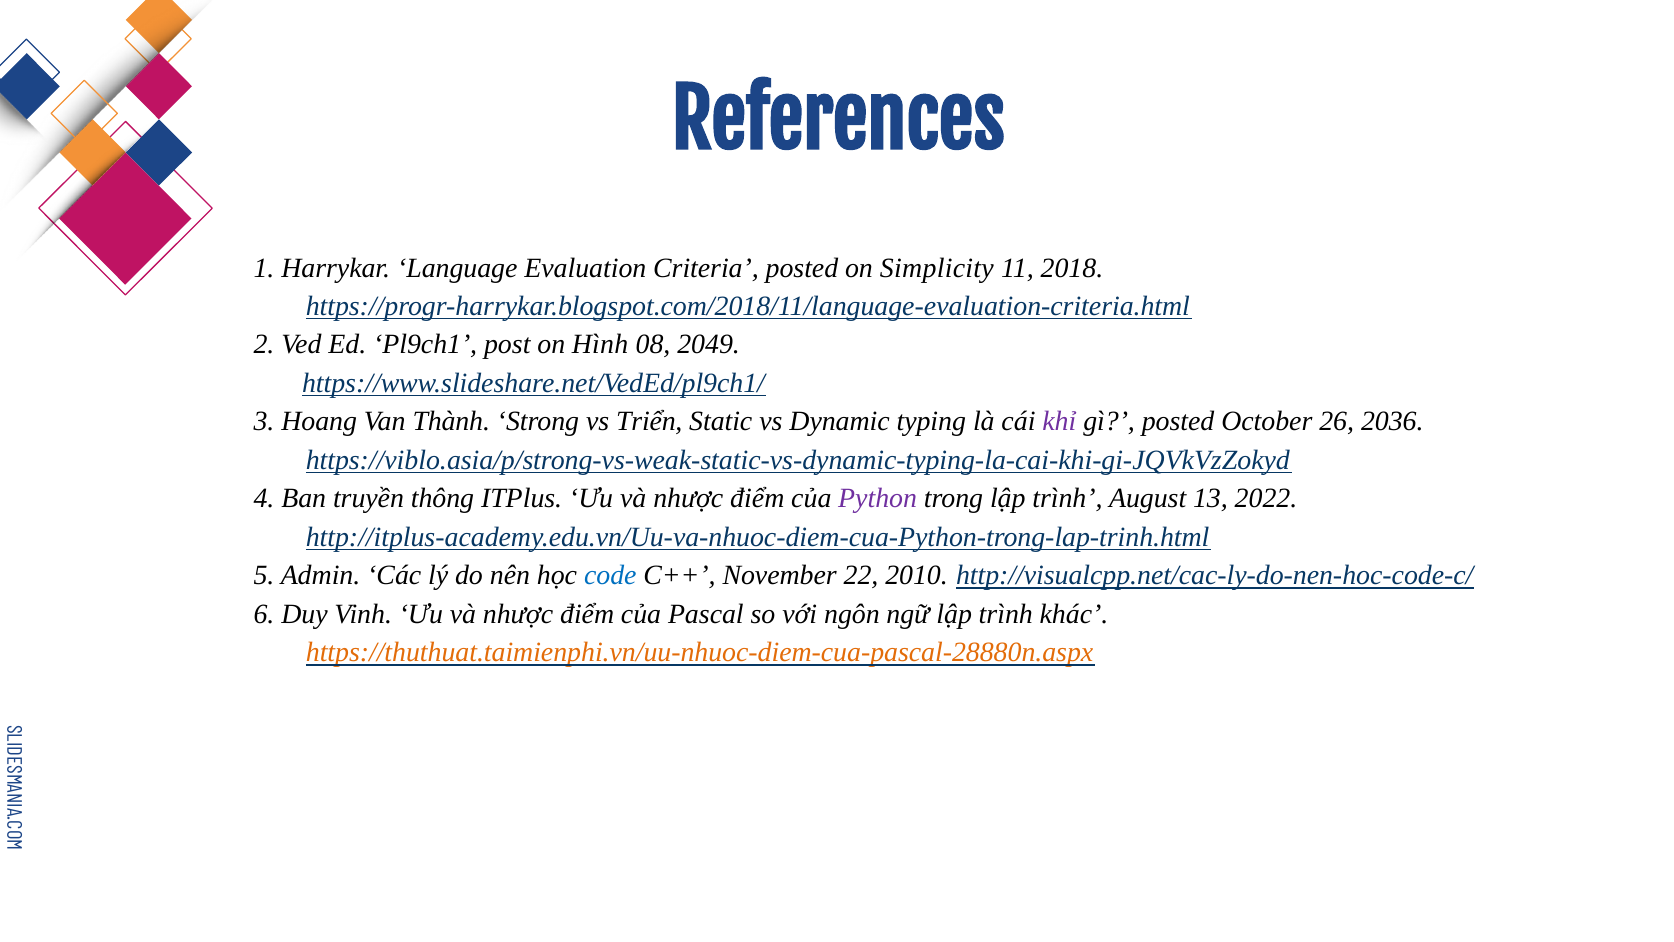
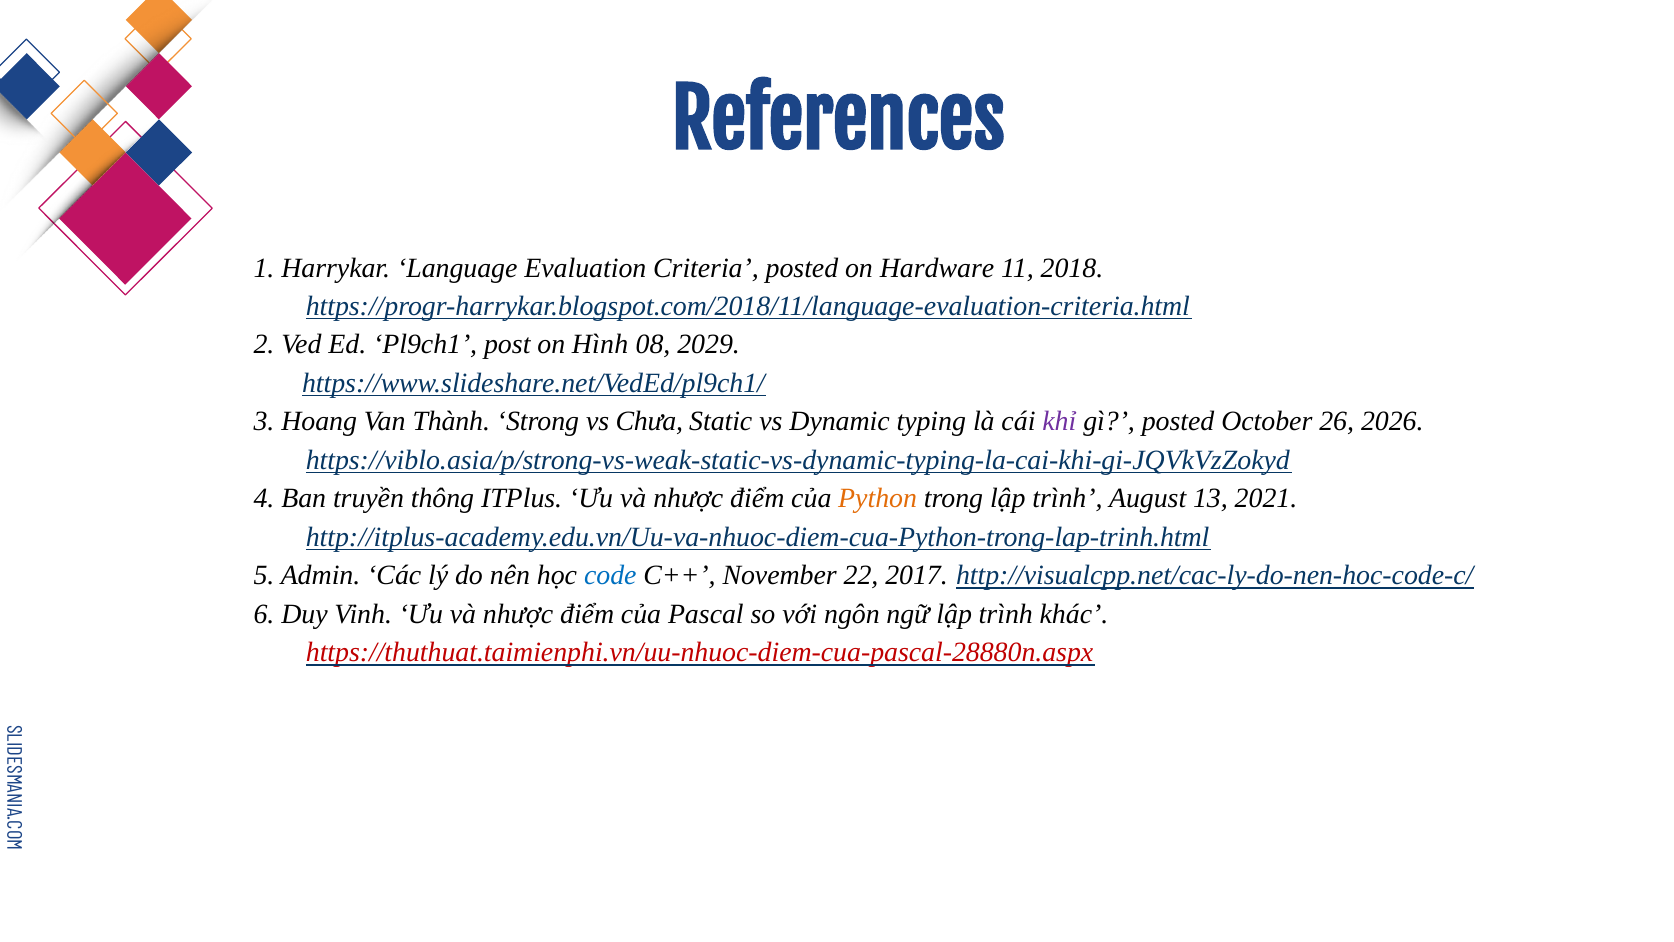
Simplicity: Simplicity -> Hardware (937, 268)
2049: 2049 -> 2029 (709, 345)
Triển: Triển -> Chưa (649, 422)
2036: 2036 -> 2026 (1392, 422)
Python colour: purple -> orange (878, 498)
2022: 2022 -> 2021 (1266, 498)
2010: 2010 -> 2017 (917, 575)
https://thuthuat.taimienphi.vn/uu-nhuoc-diem-cua-pascal-28880n.aspx colour: orange -> red (700, 652)
